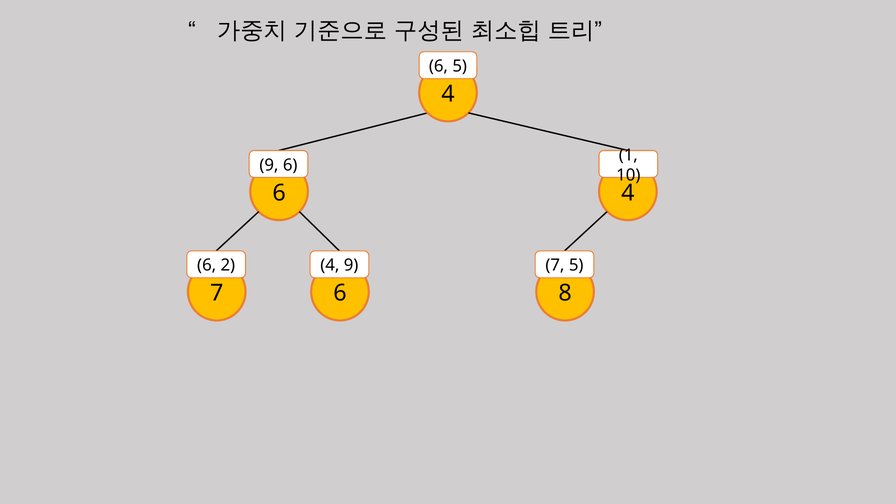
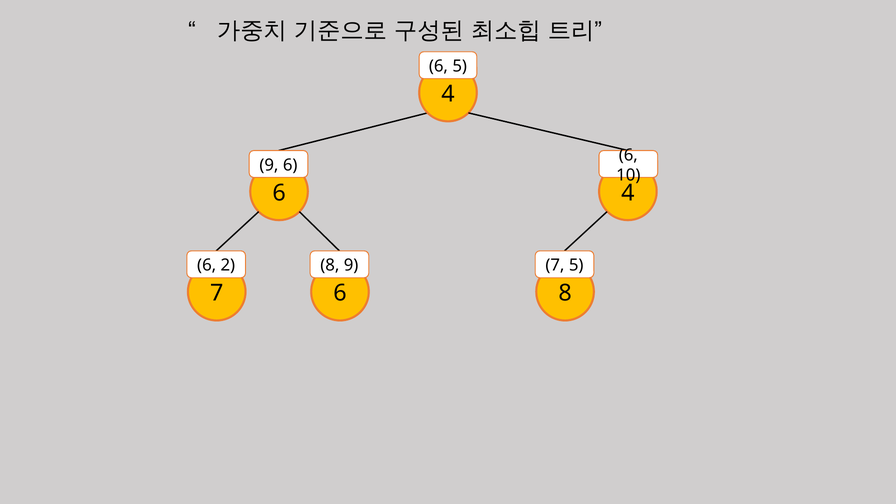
1: 1 -> 6 (628, 155)
4: 4 -> 8 (330, 265)
